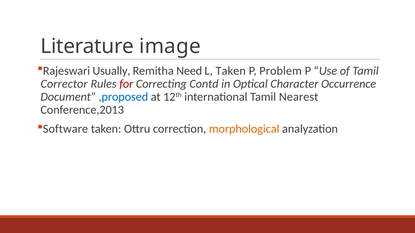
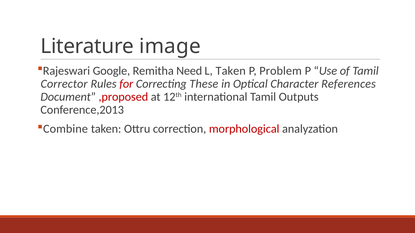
Usually: Usually -> Google (111, 71)
Contd: Contd -> These (204, 84)
Occurrence: Occurrence -> References (349, 84)
,proposed colour: blue -> red (123, 97)
Nearest: Nearest -> Outputs (299, 97)
Software: Software -> Combine (65, 129)
morphological colour: orange -> red (244, 129)
